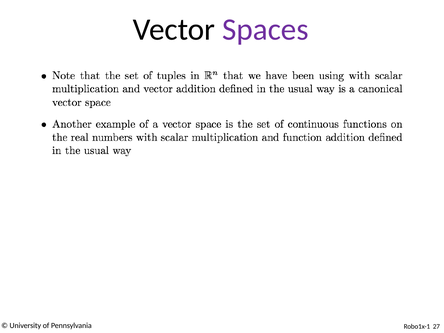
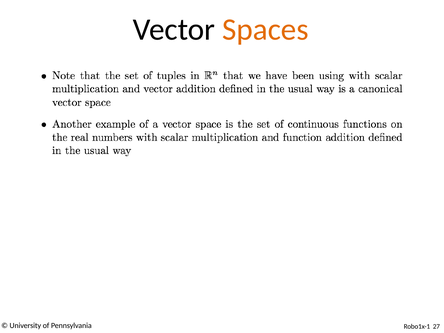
Spaces colour: purple -> orange (265, 30)
